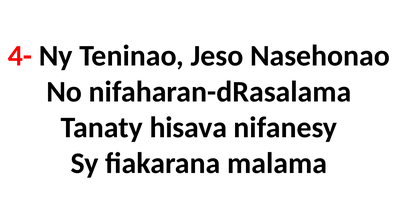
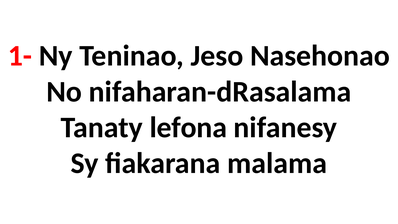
4-: 4- -> 1- (20, 56)
hisava: hisava -> lefona (188, 127)
